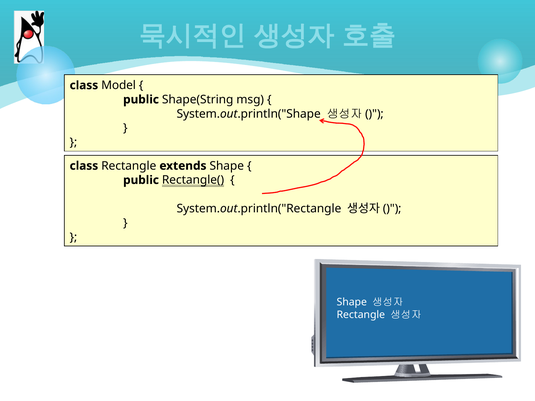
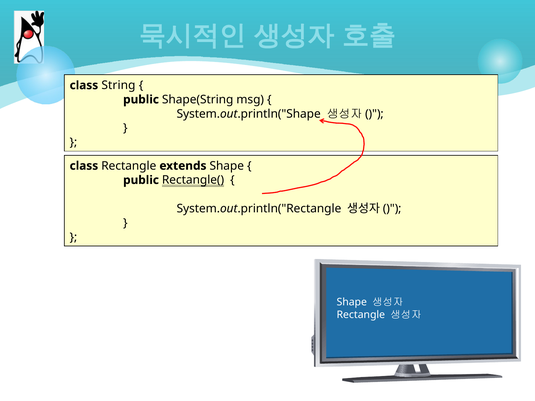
Model: Model -> String (118, 85)
